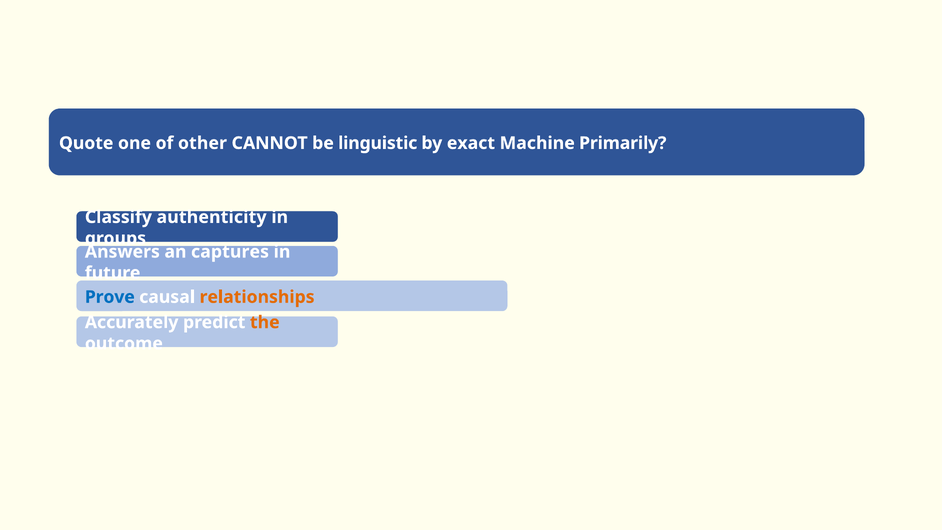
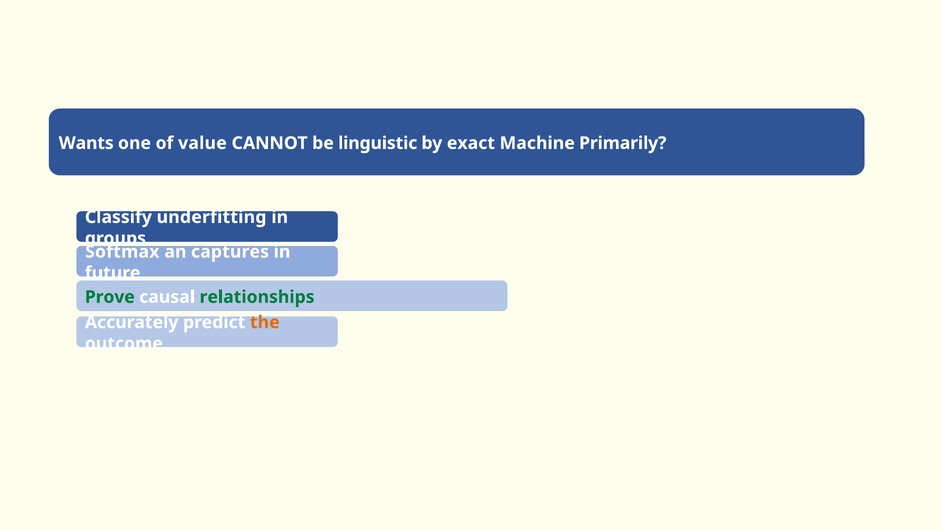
Quote: Quote -> Wants (86, 143)
other: other -> value (202, 143)
authenticity: authenticity -> underfitting (212, 217)
Answers: Answers -> Softmax (122, 252)
Prove colour: blue -> green (110, 297)
relationships colour: orange -> green (257, 297)
